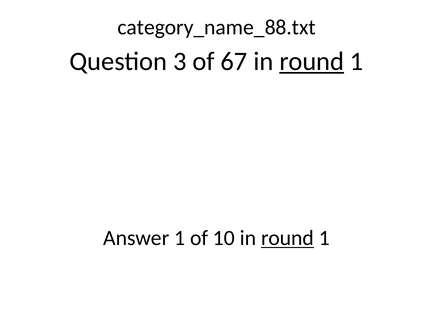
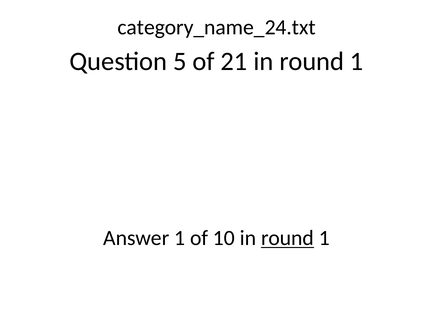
category_name_88.txt: category_name_88.txt -> category_name_24.txt (217, 27)
3: 3 -> 5 (180, 61)
67: 67 -> 21 (234, 61)
round underline: present -> none (312, 61)
